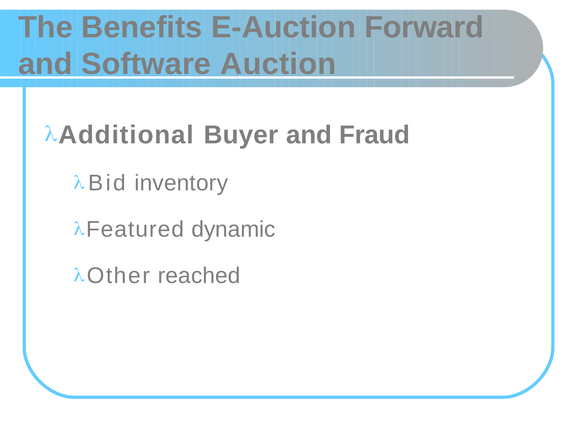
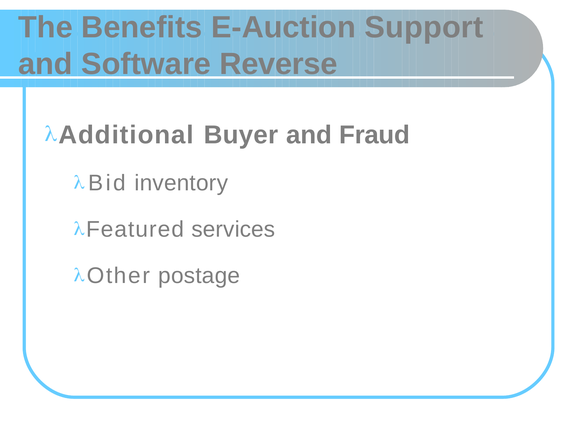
Forward: Forward -> Support (424, 27)
Auction: Auction -> Reverse (279, 64)
dynamic: dynamic -> services (233, 230)
reached: reached -> postage (199, 276)
